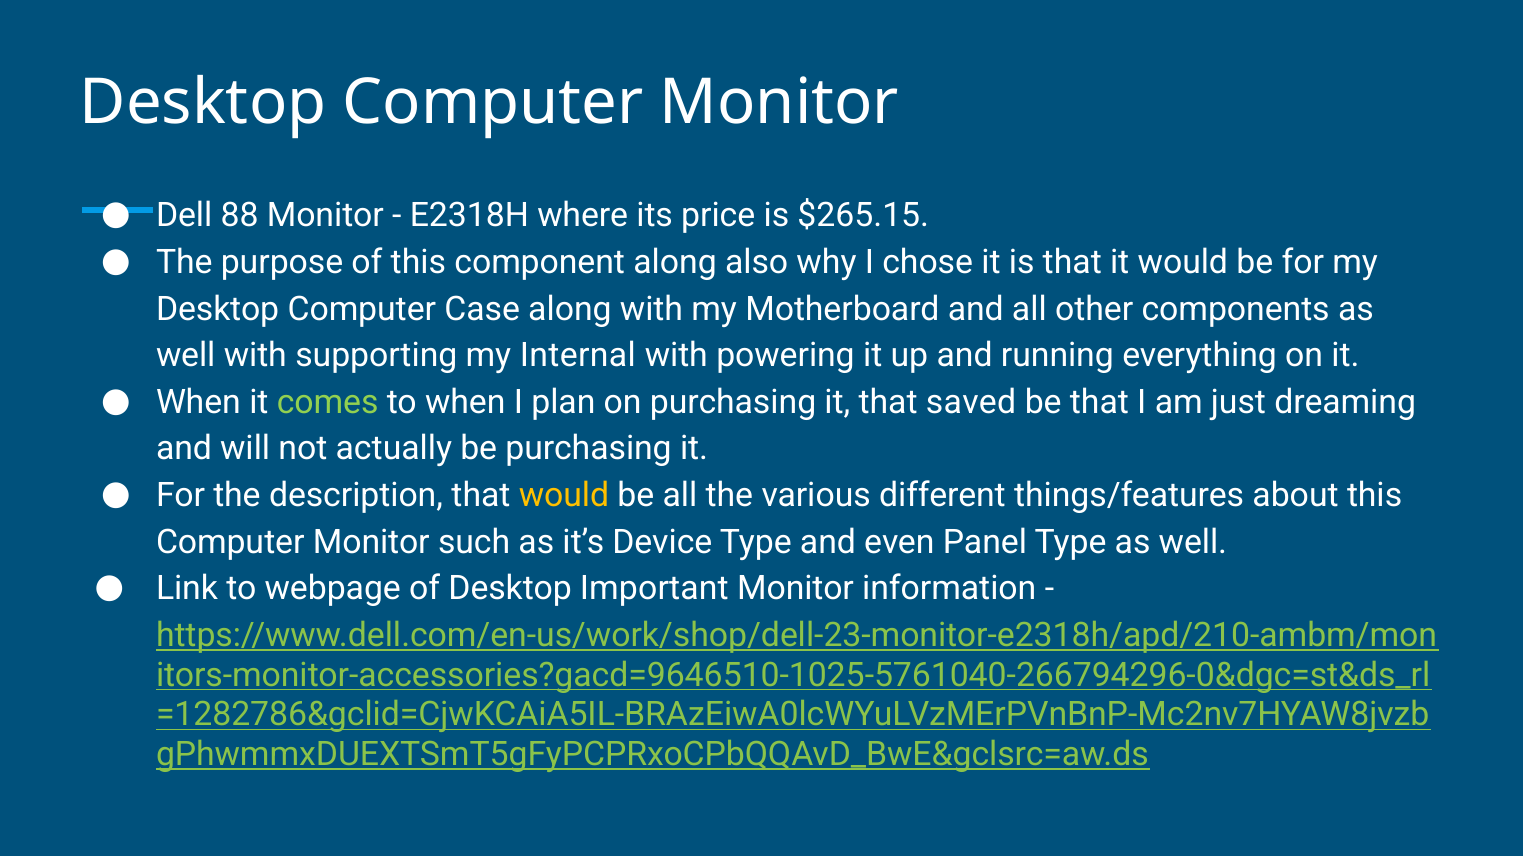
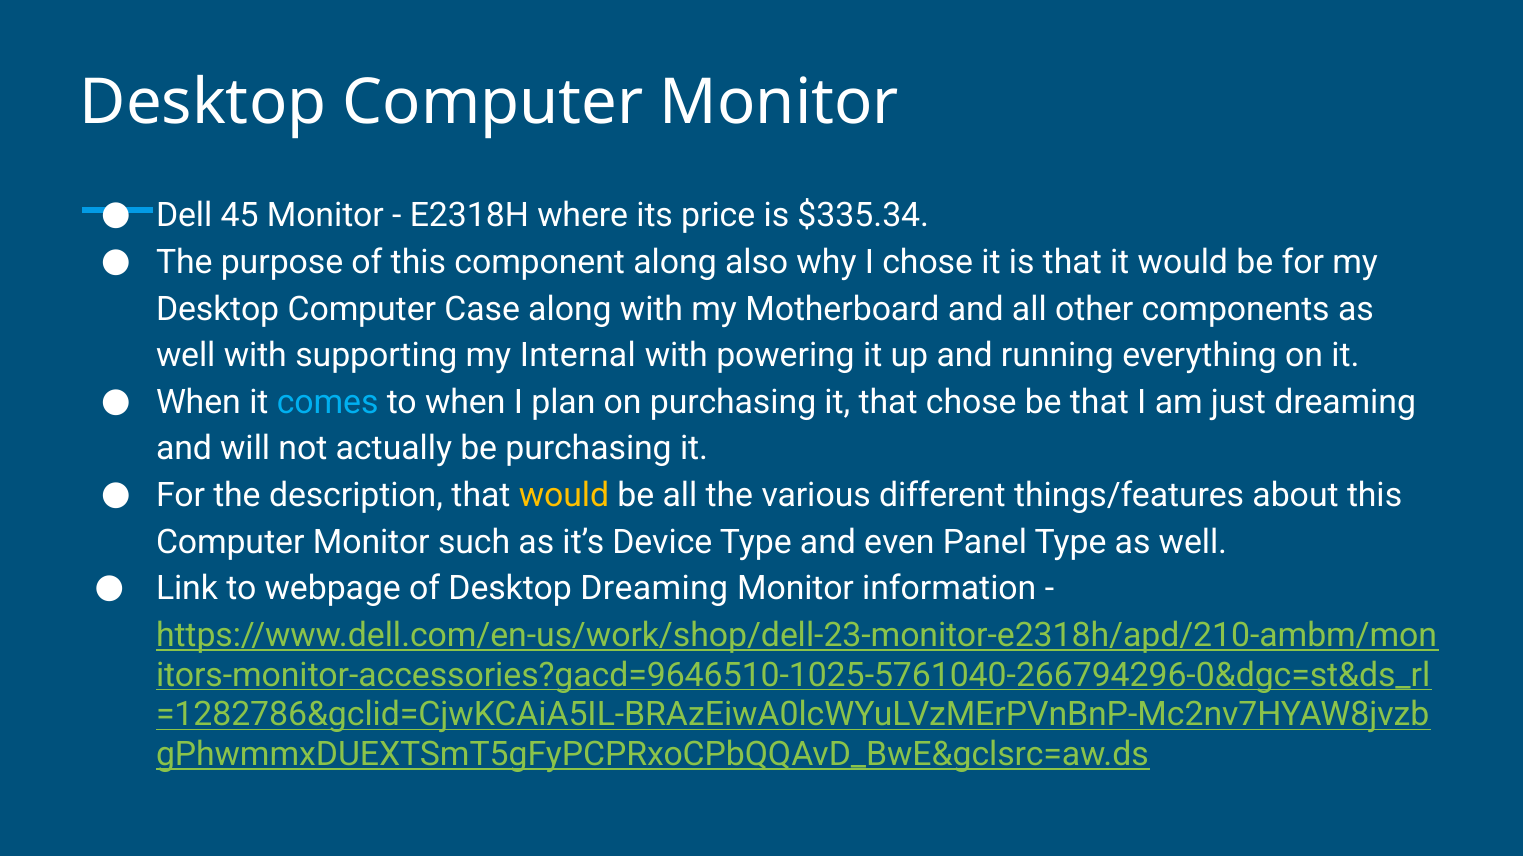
88: 88 -> 45 (240, 216)
$265.15: $265.15 -> $335.34 (863, 216)
comes colour: light green -> light blue (328, 402)
that saved: saved -> chose (971, 402)
Desktop Important: Important -> Dreaming (654, 589)
